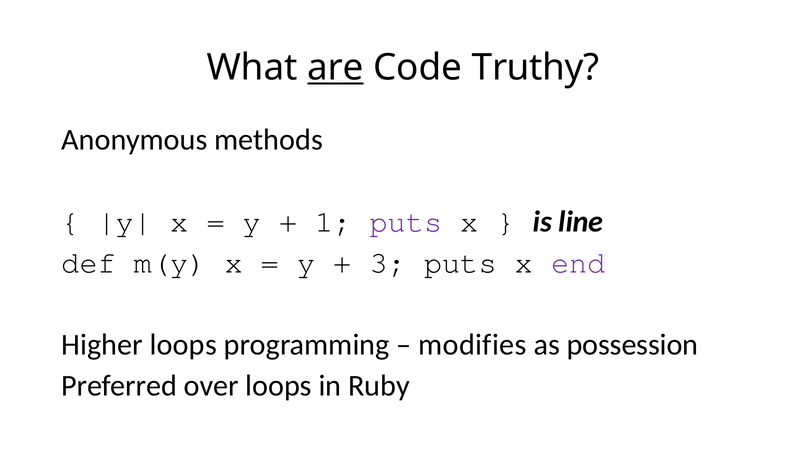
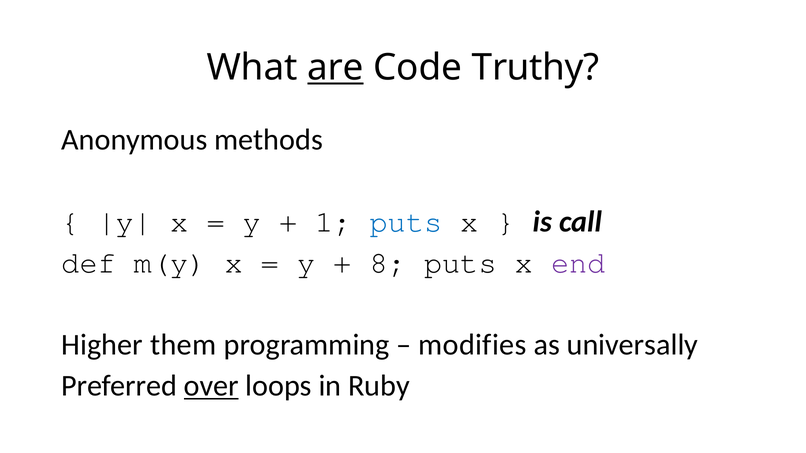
puts colour: purple -> blue (406, 222)
line: line -> call (581, 222)
3: 3 -> 8 (388, 263)
Higher loops: loops -> them (183, 345)
possession: possession -> universally (632, 345)
over underline: none -> present (211, 386)
